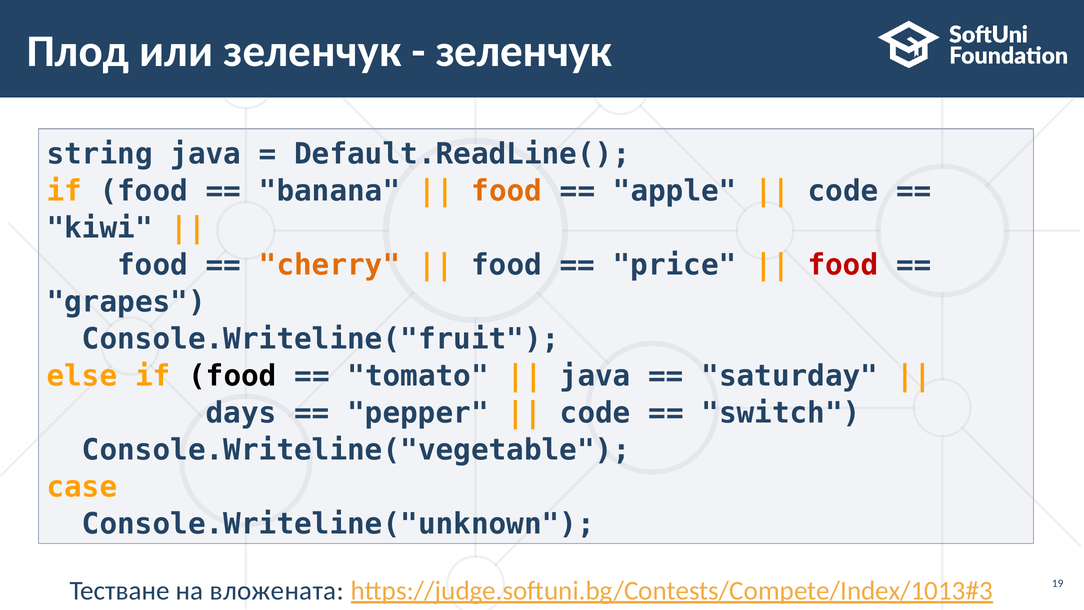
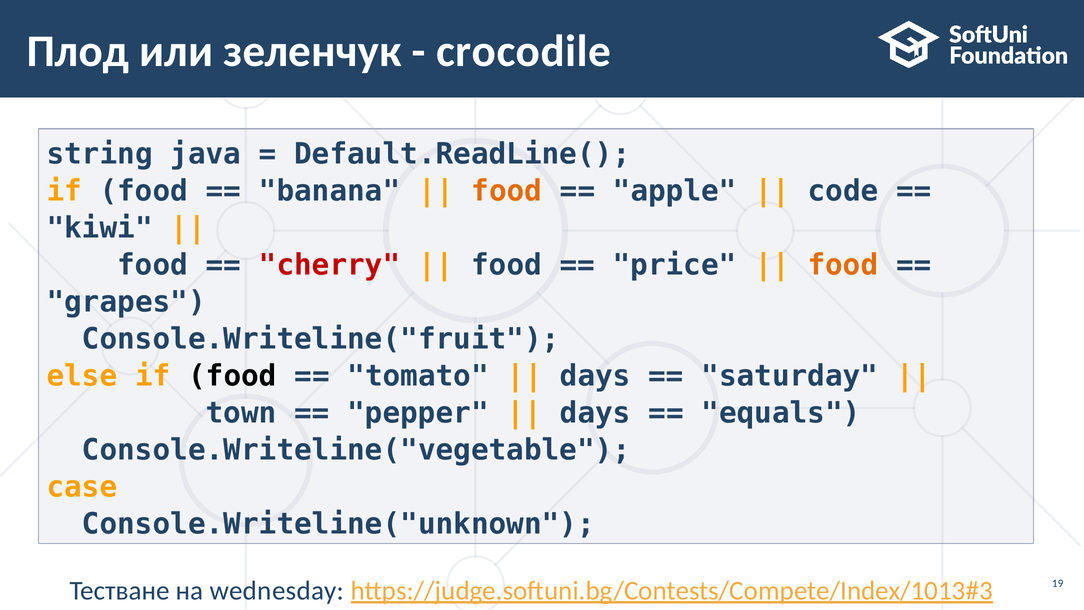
зеленчук: зеленчук -> crocodile (524, 51)
cherry colour: orange -> red (330, 265)
food colour: red -> orange (843, 265)
java: java -> days (595, 376)
days: days -> town (241, 413)
code: code -> days (595, 413)
switch: switch -> equals (781, 413)
вложената: вложената -> wednesday (277, 591)
